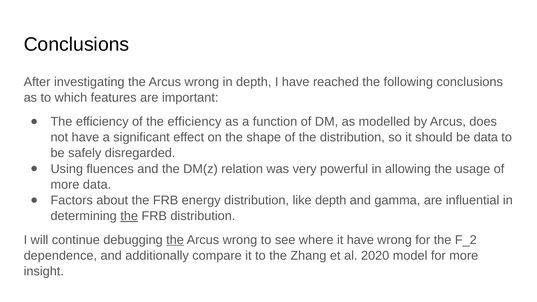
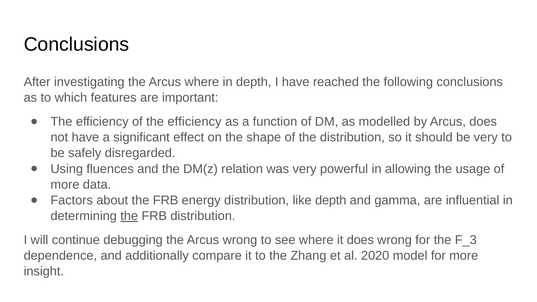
investigating the Arcus wrong: wrong -> where (202, 82)
be data: data -> very (486, 137)
the underline: present -> none (175, 240)
it have: have -> does (360, 240)
F_2: F_2 -> F_3 (466, 240)
